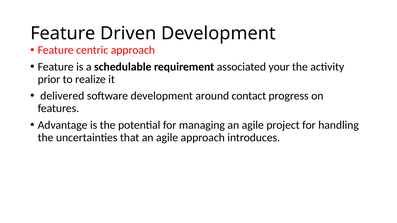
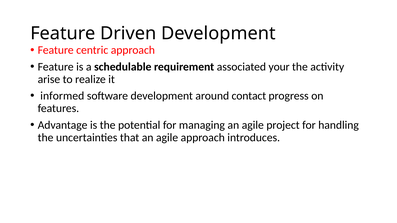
prior: prior -> arise (49, 79)
delivered: delivered -> informed (62, 96)
